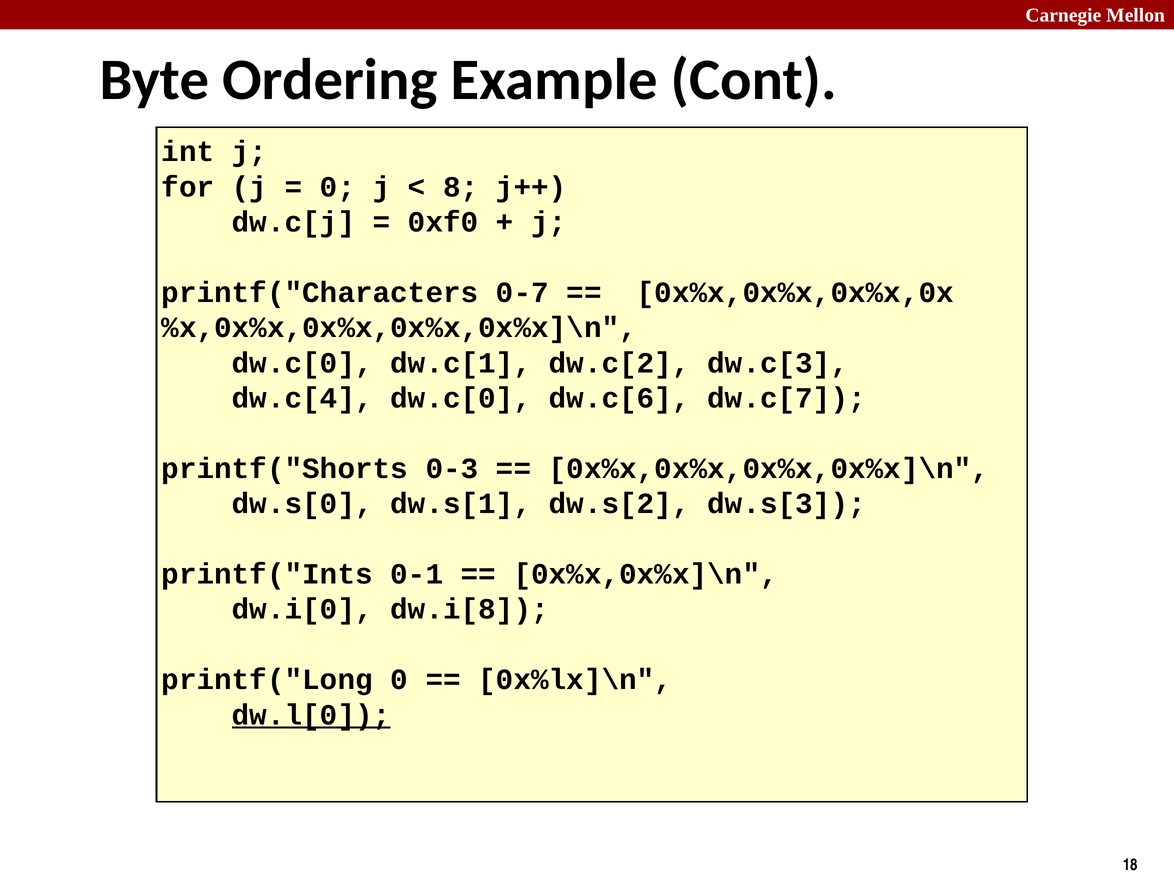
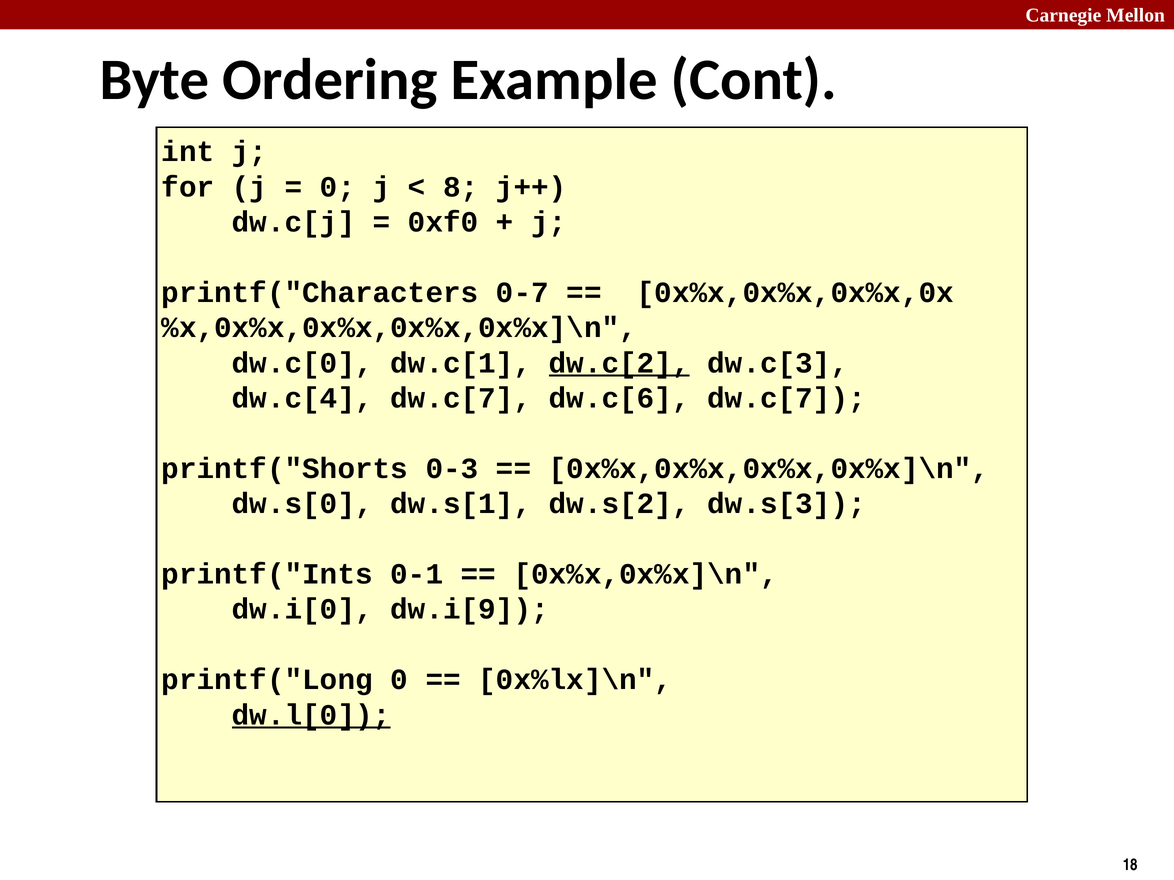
dw.c[2 underline: none -> present (619, 363)
dw.c[4 dw.c[0: dw.c[0 -> dw.c[7 (461, 398)
dw.i[8: dw.i[8 -> dw.i[9 (470, 610)
